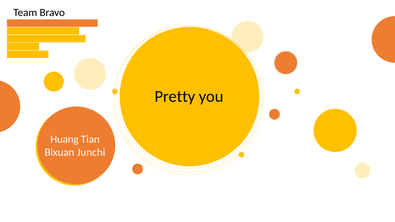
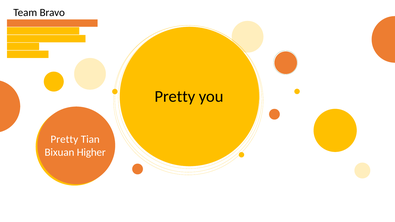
Huang: Huang -> Pretty (64, 139)
Junchi: Junchi -> Higher (91, 152)
